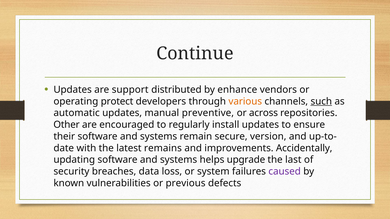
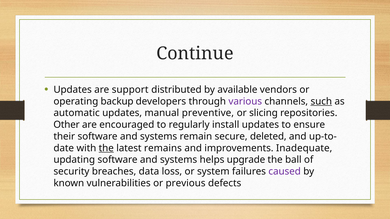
enhance: enhance -> available (237, 90)
protect: protect -> backup (117, 101)
various colour: orange -> purple (245, 101)
across: across -> slicing (263, 113)
version: version -> deleted (268, 137)
the underline: none -> present (106, 148)
Accidentally: Accidentally -> Inadequate (304, 148)
last: last -> ball (293, 160)
